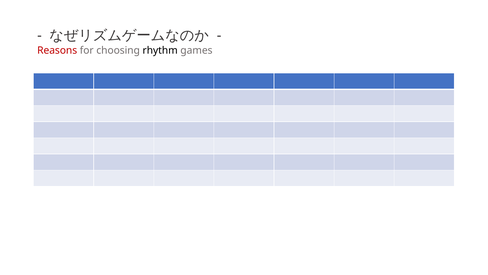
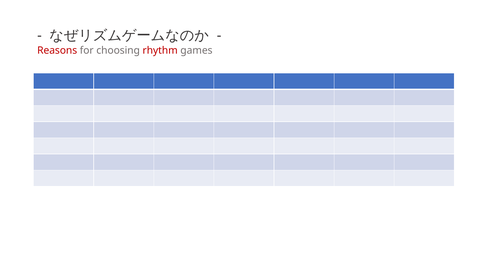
rhythm colour: black -> red (160, 50)
